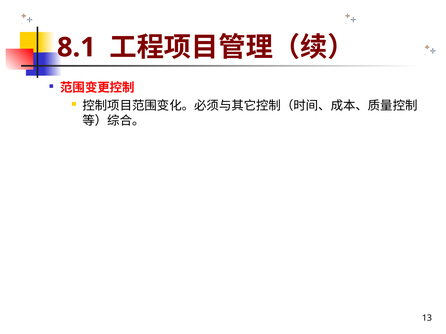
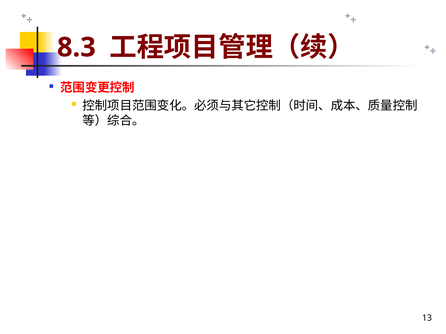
8.1: 8.1 -> 8.3 (76, 47)
